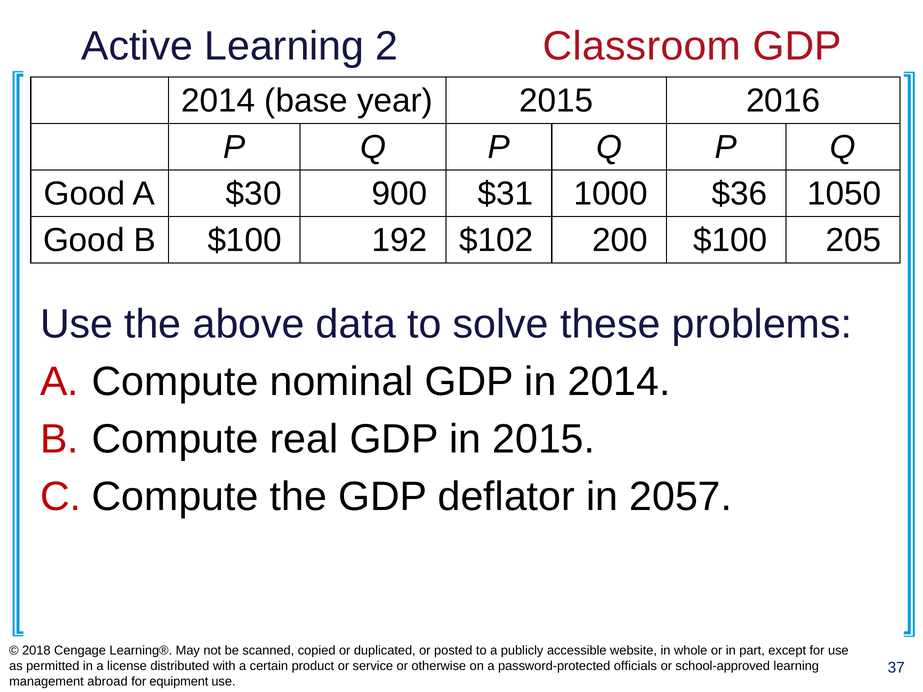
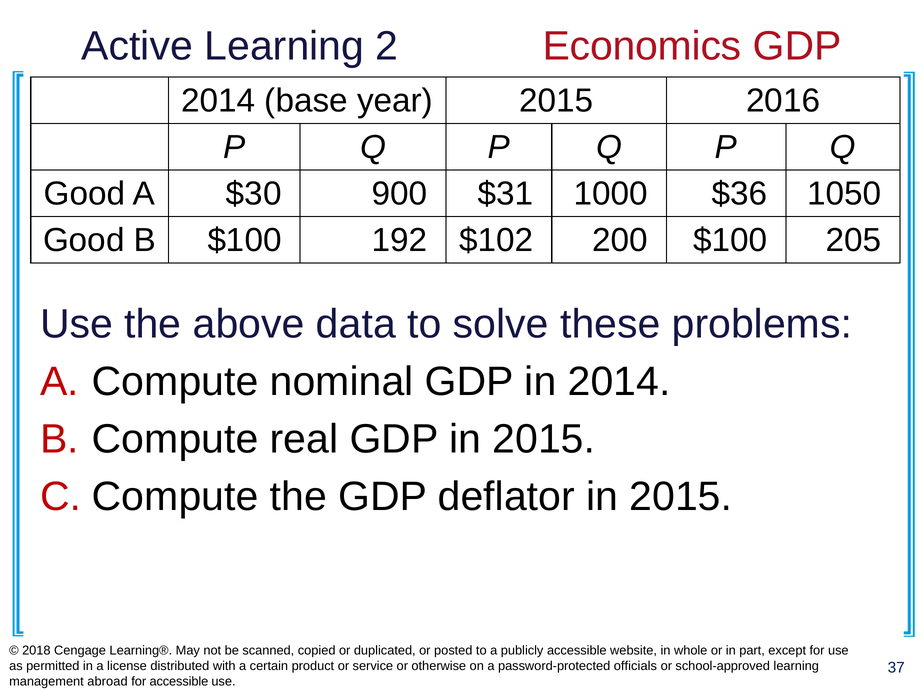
Classroom: Classroom -> Economics (642, 46)
deflator in 2057: 2057 -> 2015 (681, 497)
for equipment: equipment -> accessible (179, 682)
